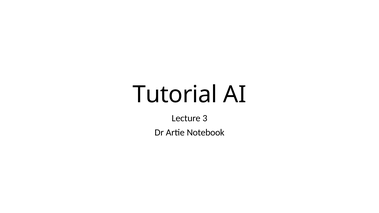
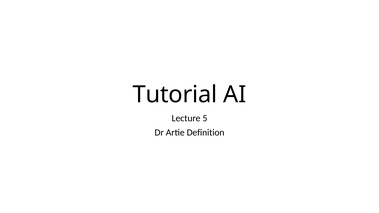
3: 3 -> 5 (205, 118)
Notebook: Notebook -> Definition (206, 133)
